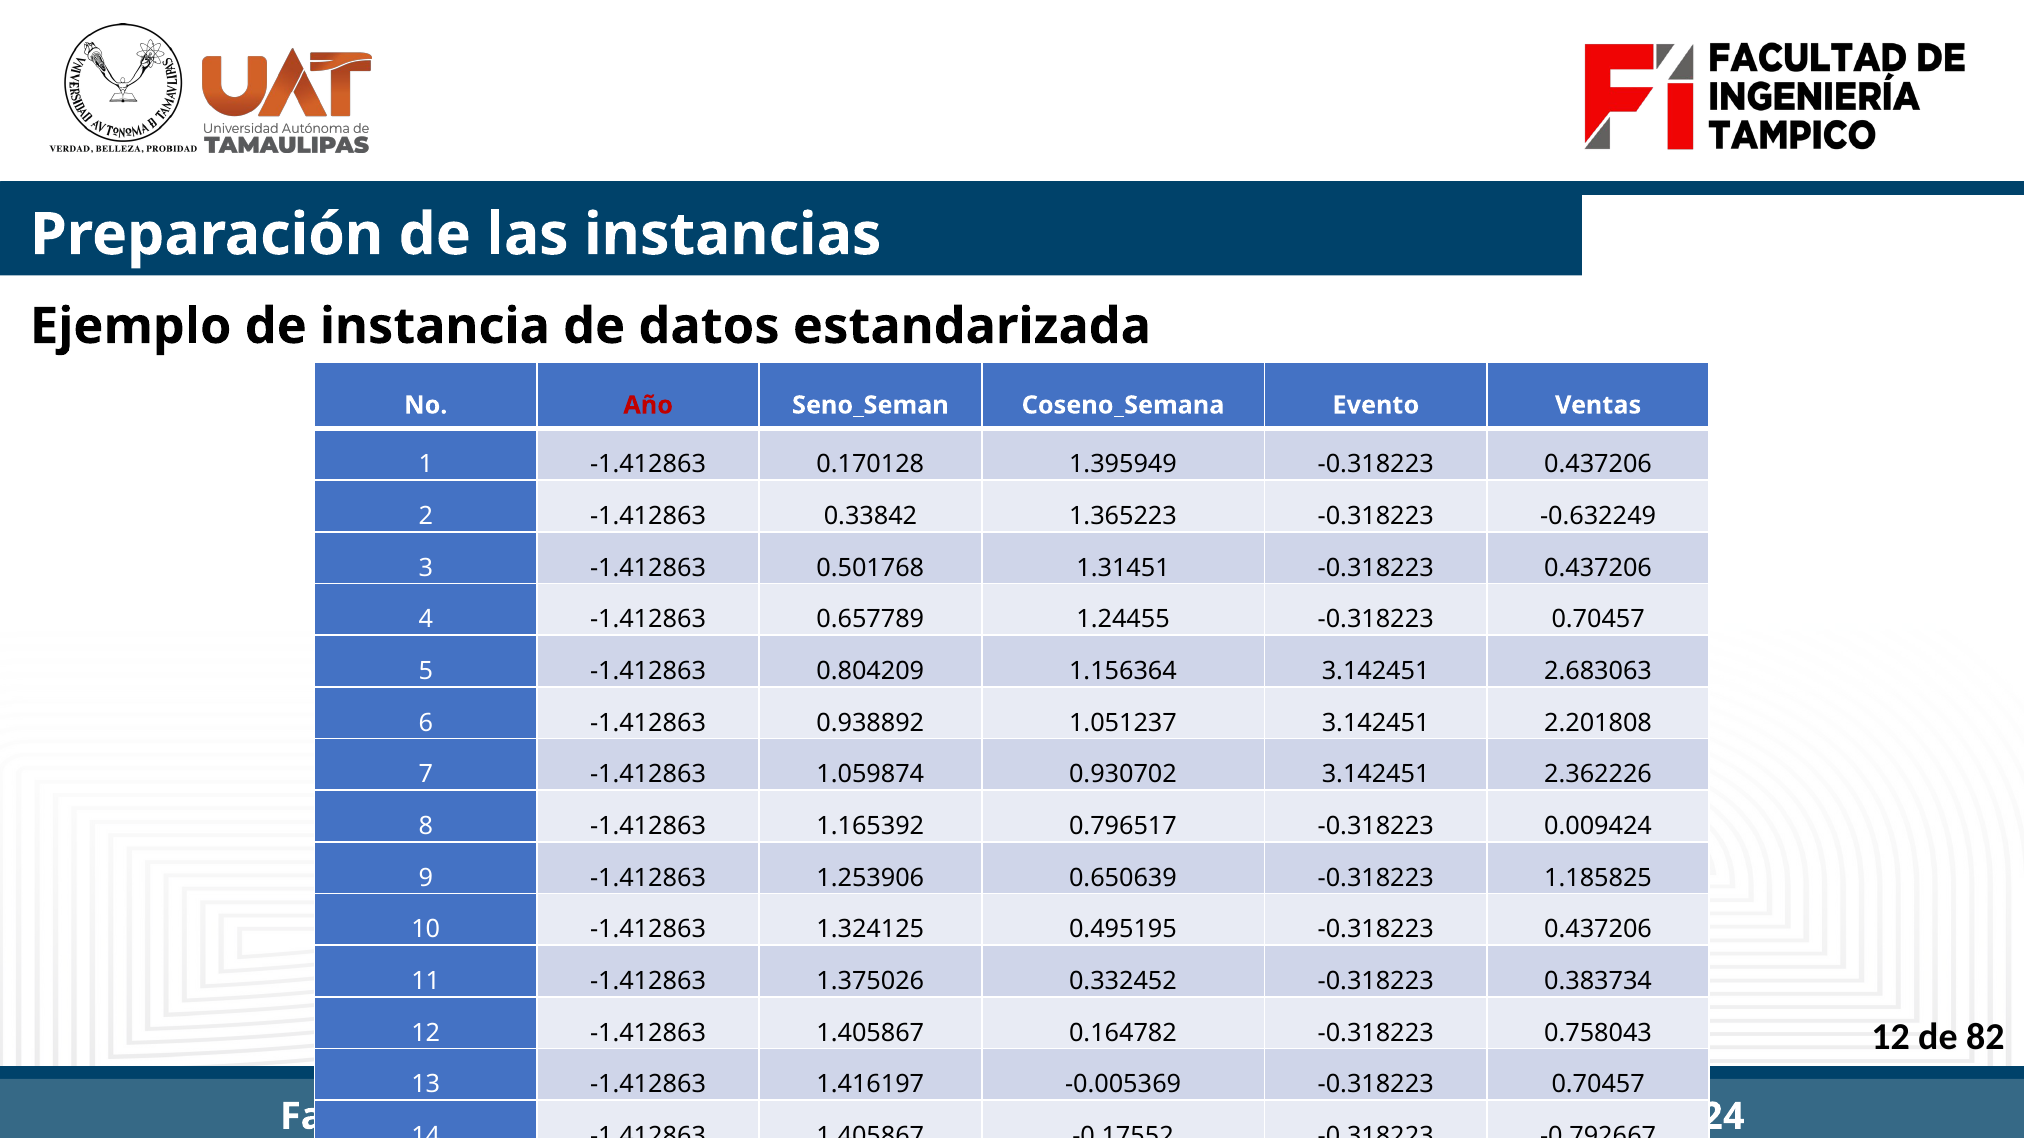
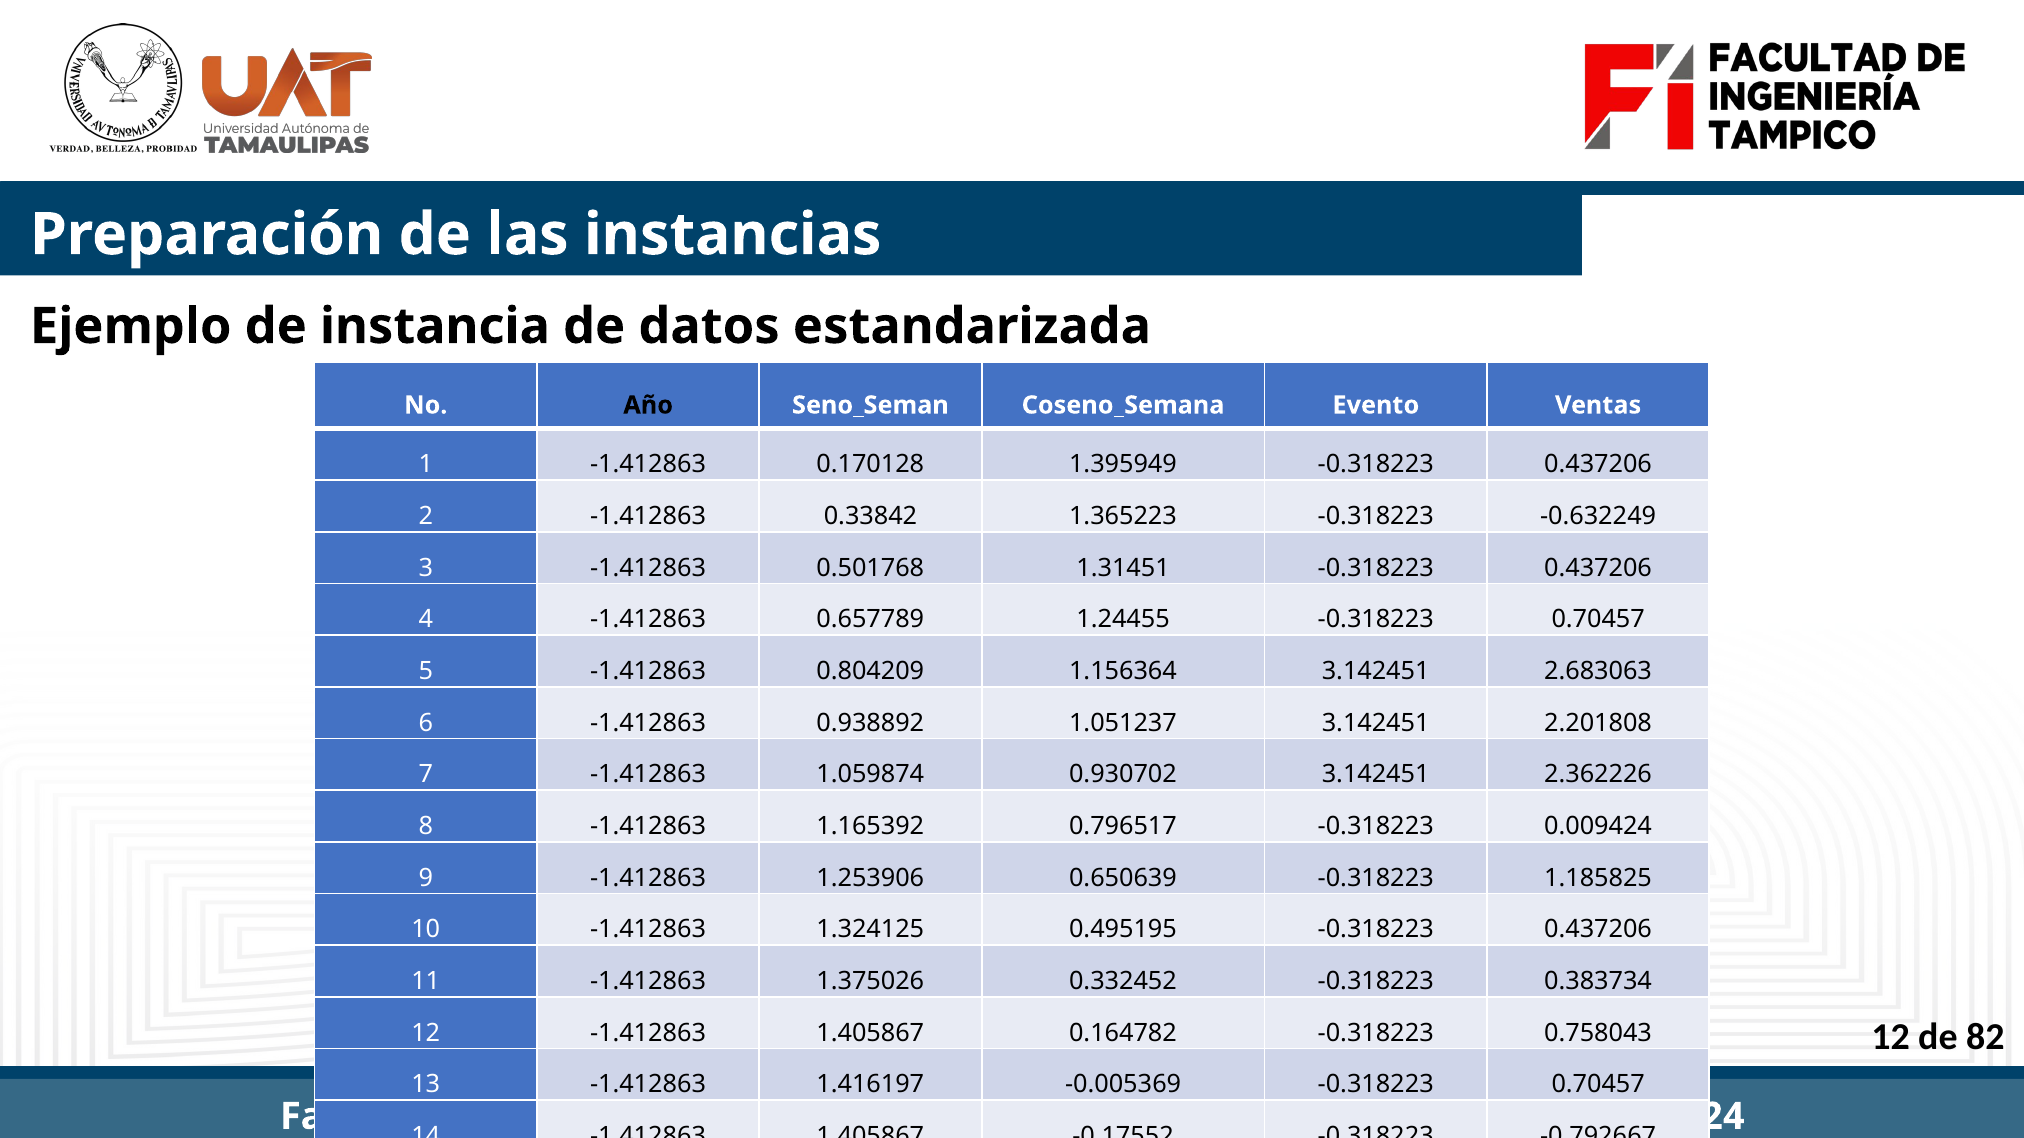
Año colour: red -> black (648, 405)
